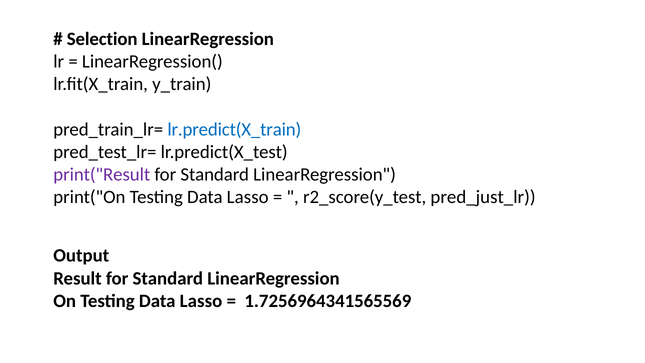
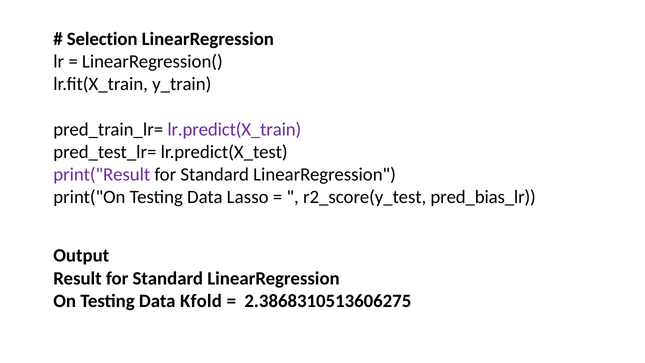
lr.predict(X_train colour: blue -> purple (234, 129)
pred_just_lr: pred_just_lr -> pred_bias_lr (483, 197)
On Testing Data Lasso: Lasso -> Kfold (201, 301)
1.7256964341565569: 1.7256964341565569 -> 2.3868310513606275 (328, 301)
